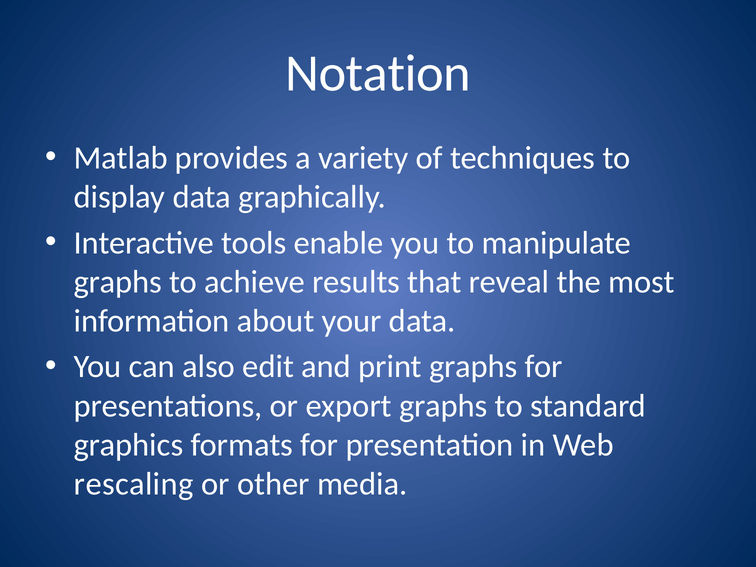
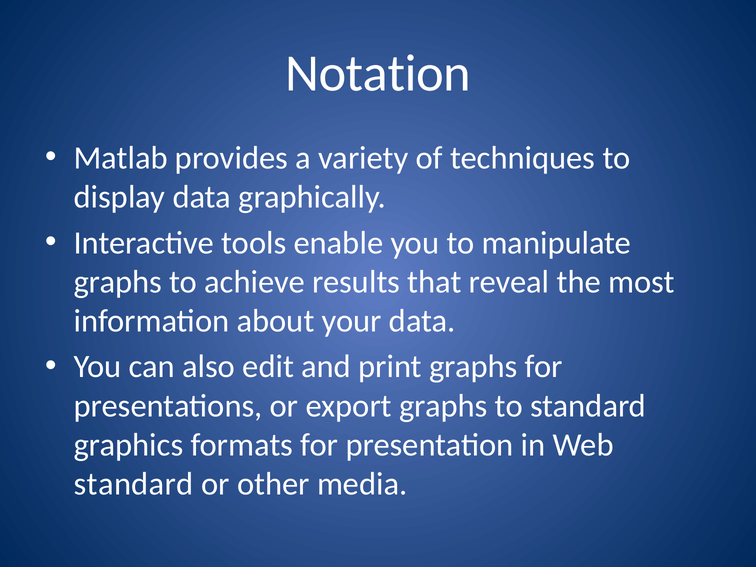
rescaling: rescaling -> standard (134, 484)
